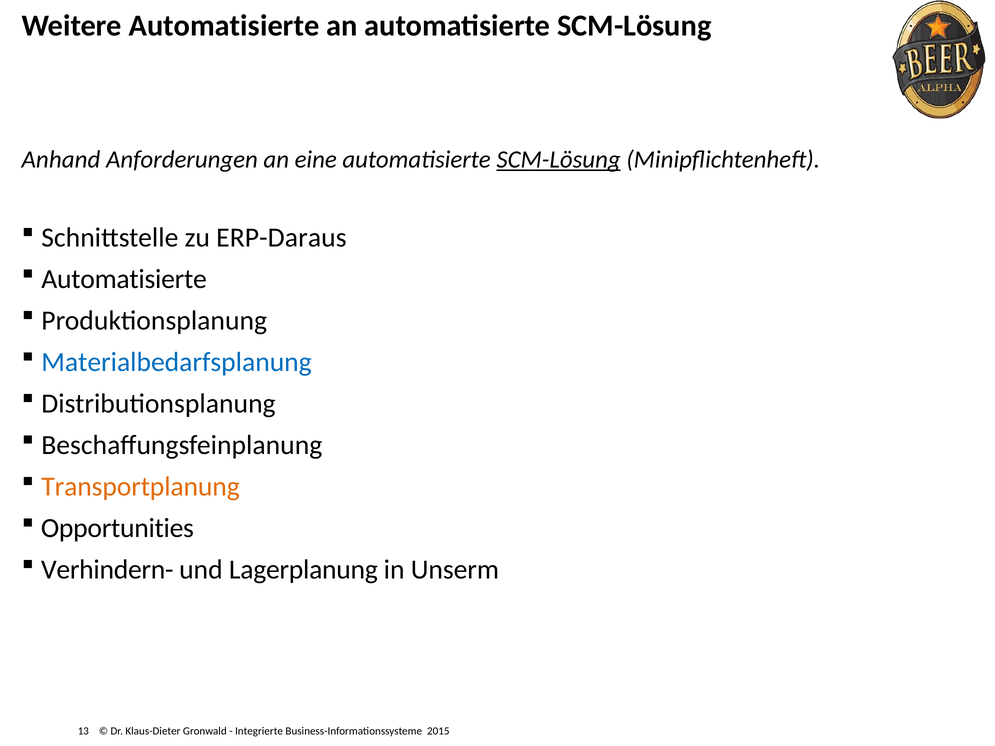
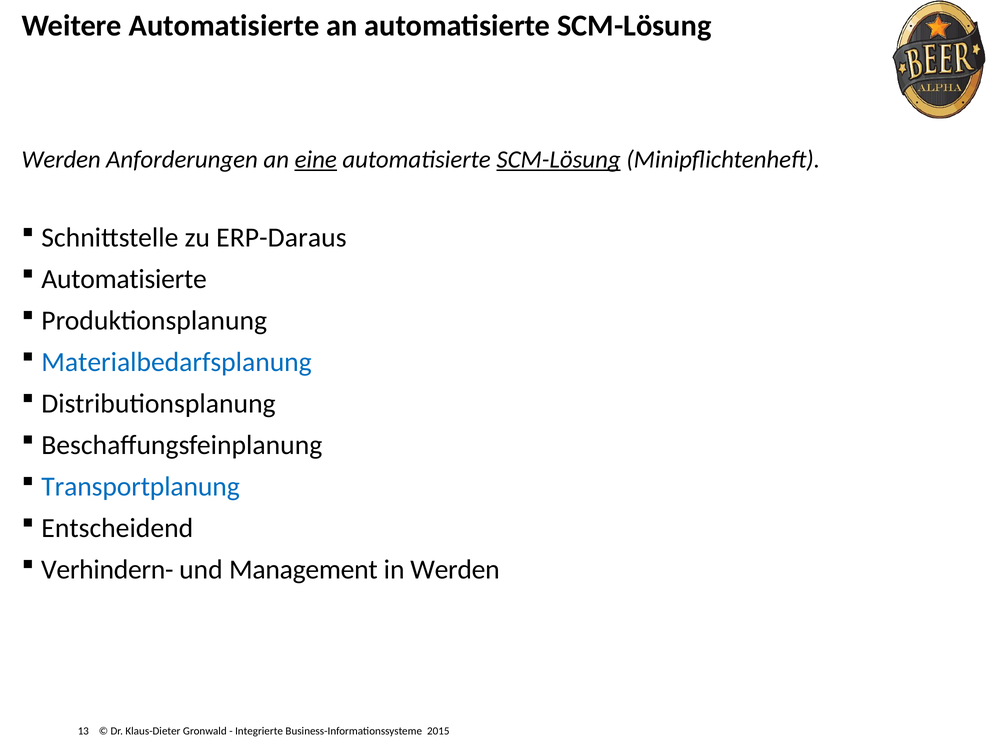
Anhand: Anhand -> Werden (61, 160)
eine underline: none -> present (316, 160)
Transportplanung colour: orange -> blue (141, 487)
Opportunities: Opportunities -> Entscheidend (117, 528)
Lagerplanung: Lagerplanung -> Management (303, 570)
in Unserm: Unserm -> Werden (455, 570)
